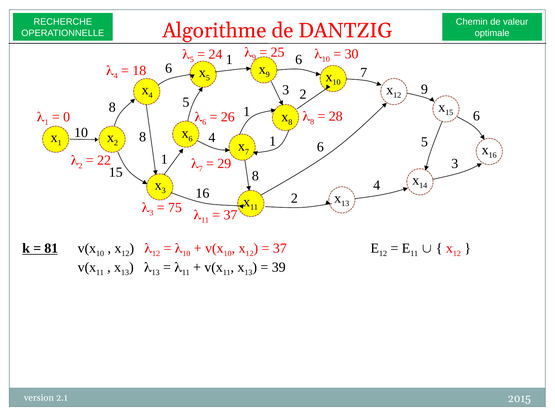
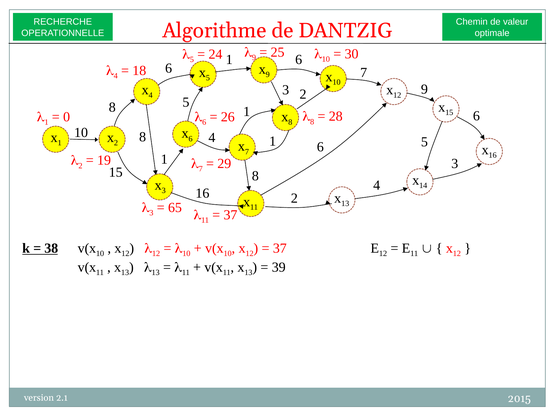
22: 22 -> 19 (104, 160)
75: 75 -> 65 (175, 208)
81: 81 -> 38 (51, 248)
